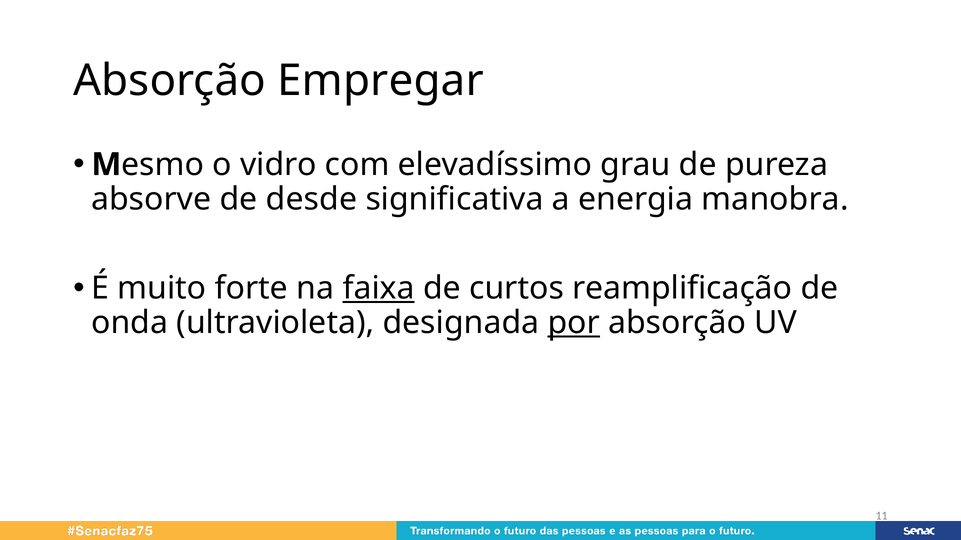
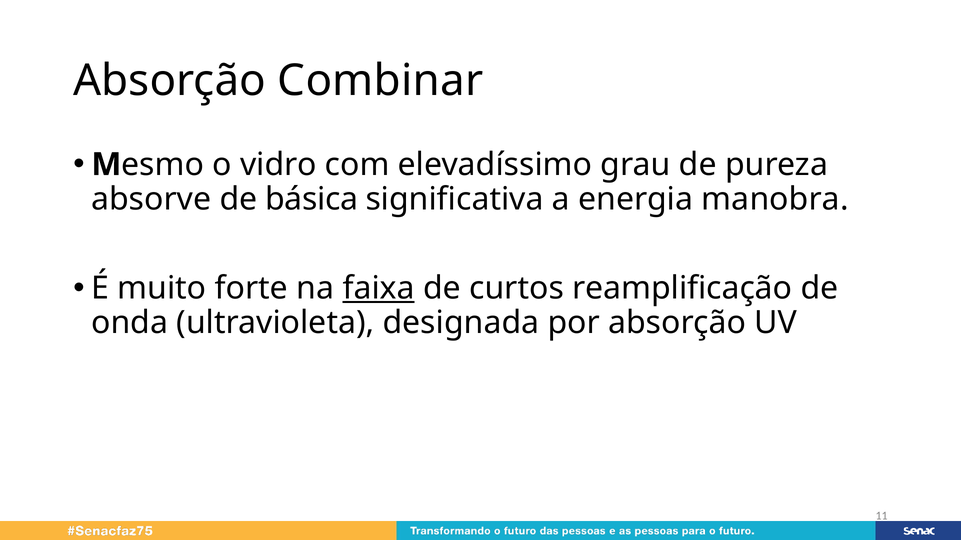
Empregar: Empregar -> Combinar (381, 81)
desde: desde -> básica (312, 199)
por underline: present -> none (574, 323)
